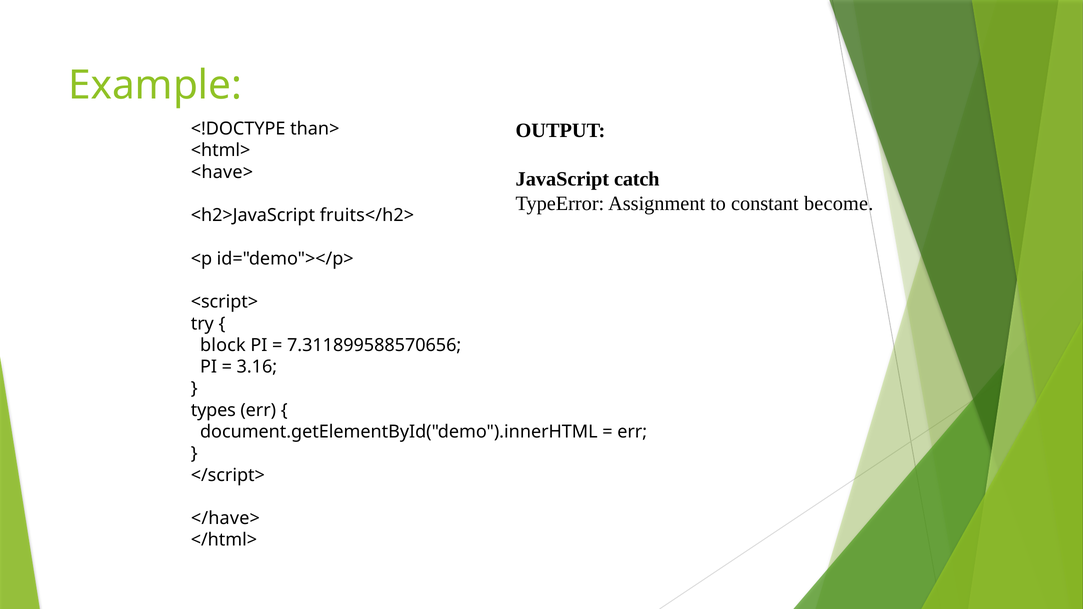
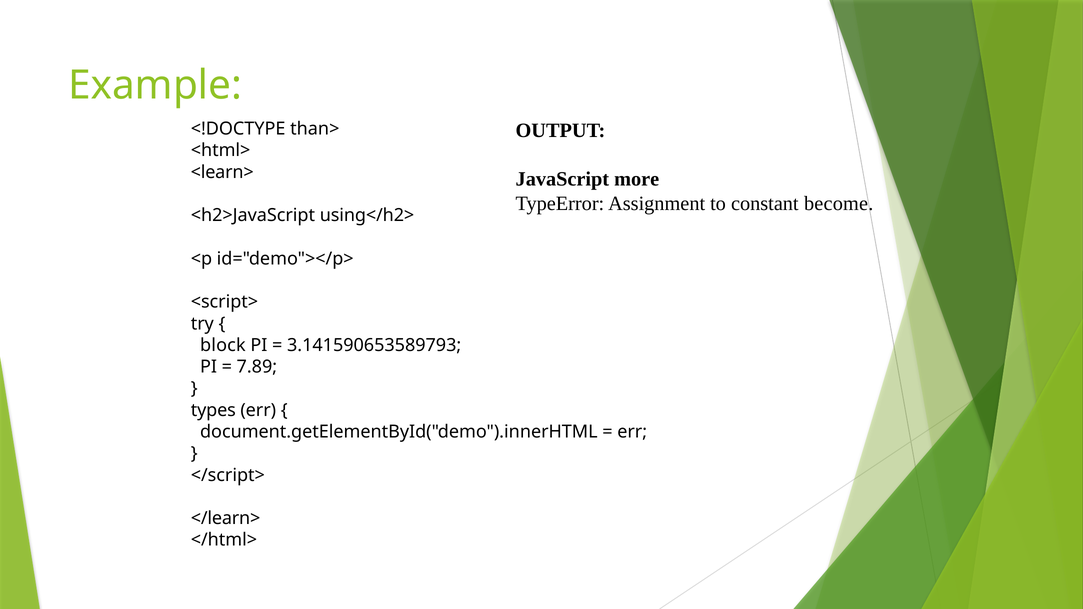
<have>: <have> -> <learn> (222, 172)
catch: catch -> more (637, 179)
fruits</h2>: fruits</h2> -> using</h2> (367, 215)
7.311899588570656: 7.311899588570656 -> 3.141590653589793 (374, 345)
3.16: 3.16 -> 7.89 (257, 367)
</have>: </have> -> </learn> (226, 519)
